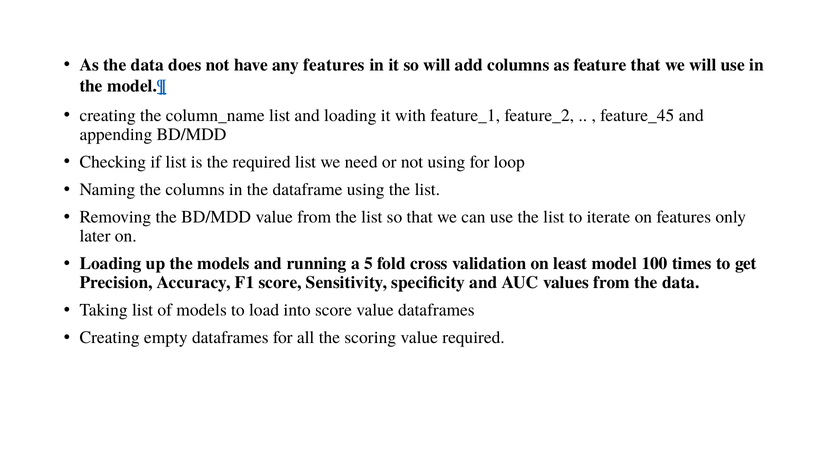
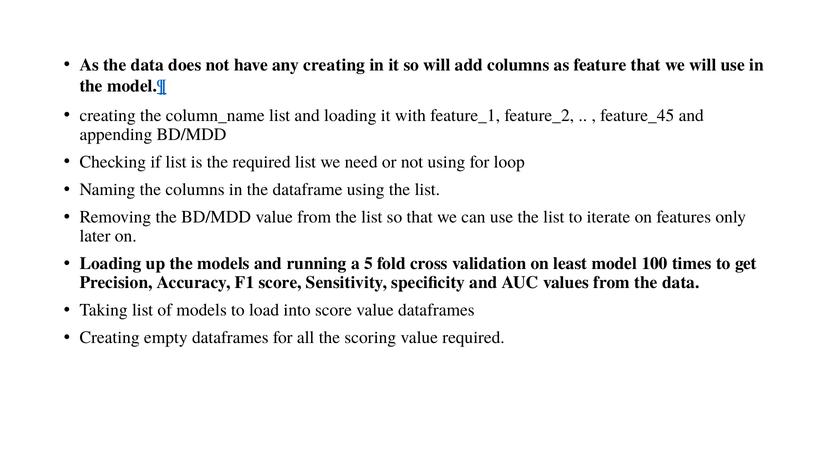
any features: features -> creating (334, 65)
